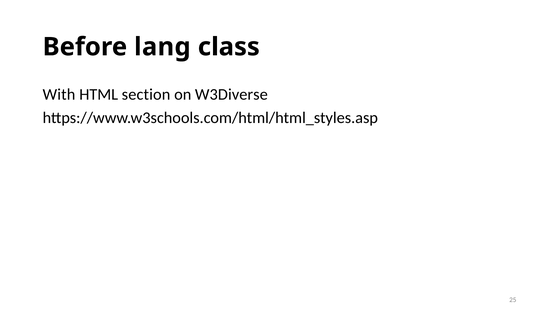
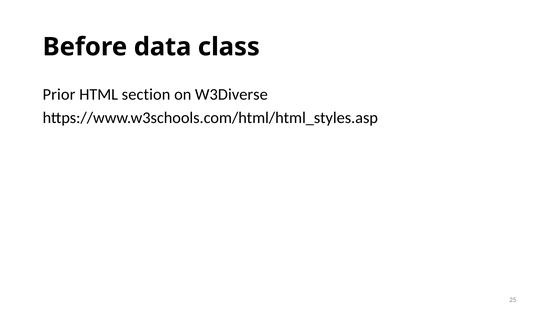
lang: lang -> data (163, 47)
With: With -> Prior (59, 95)
